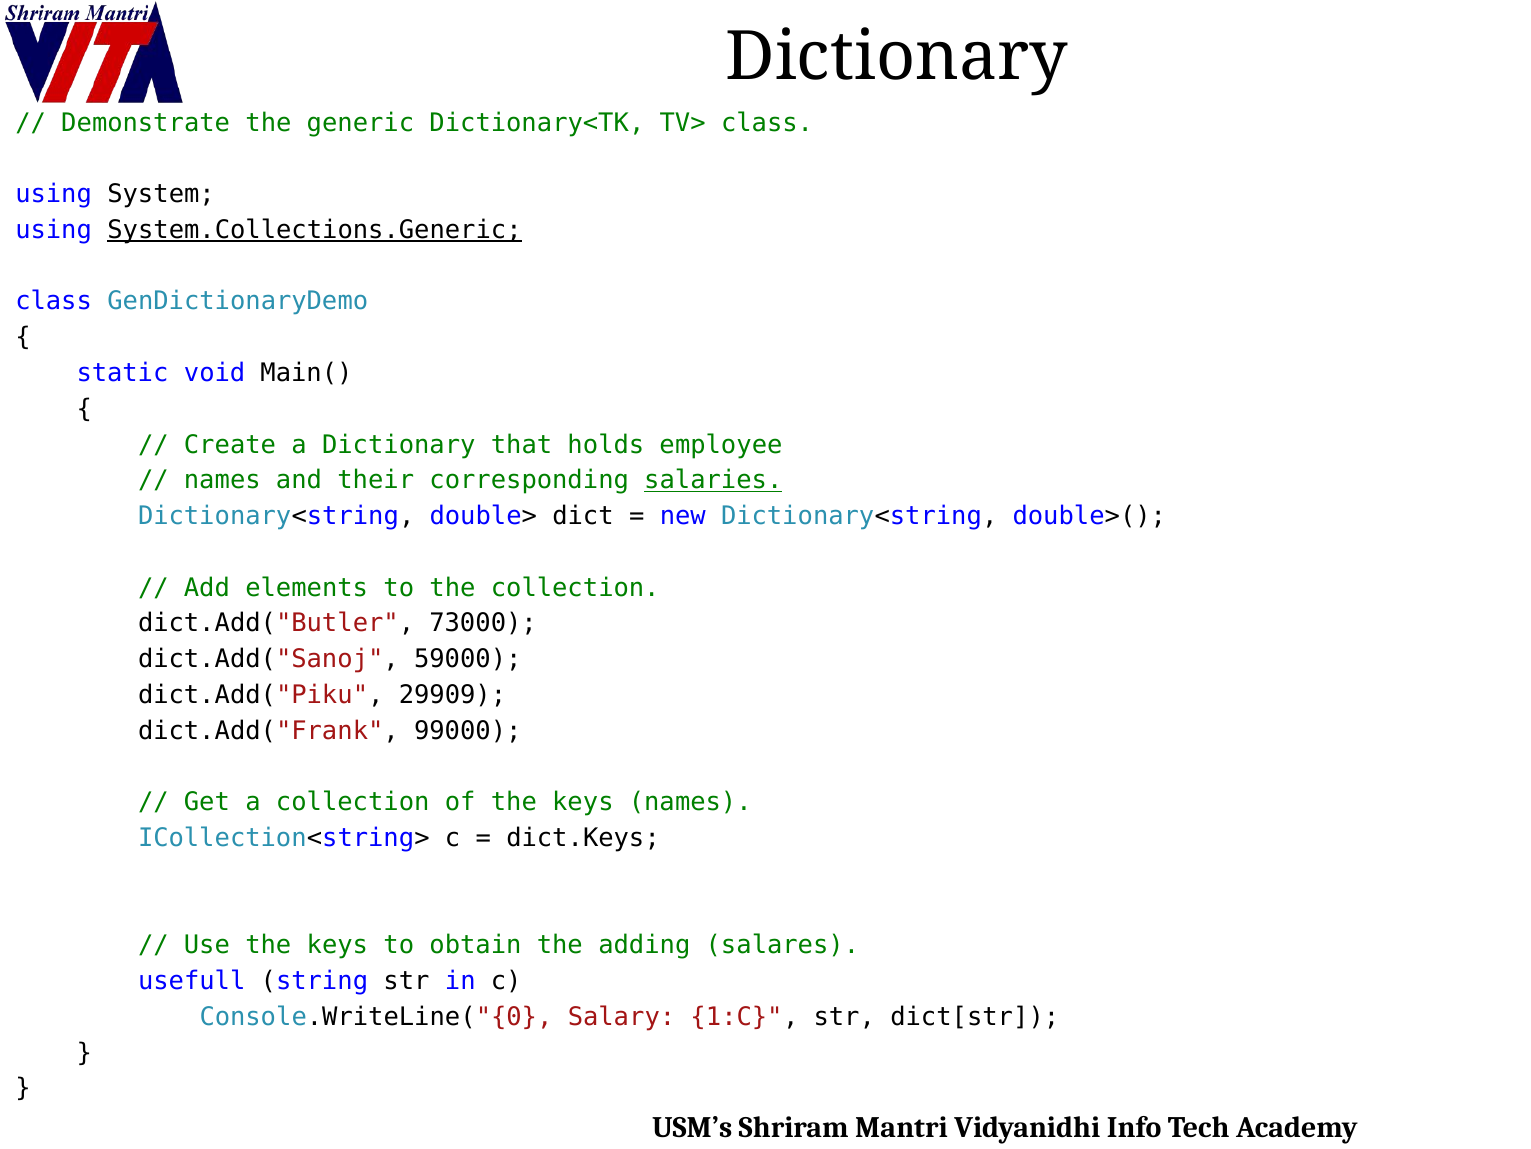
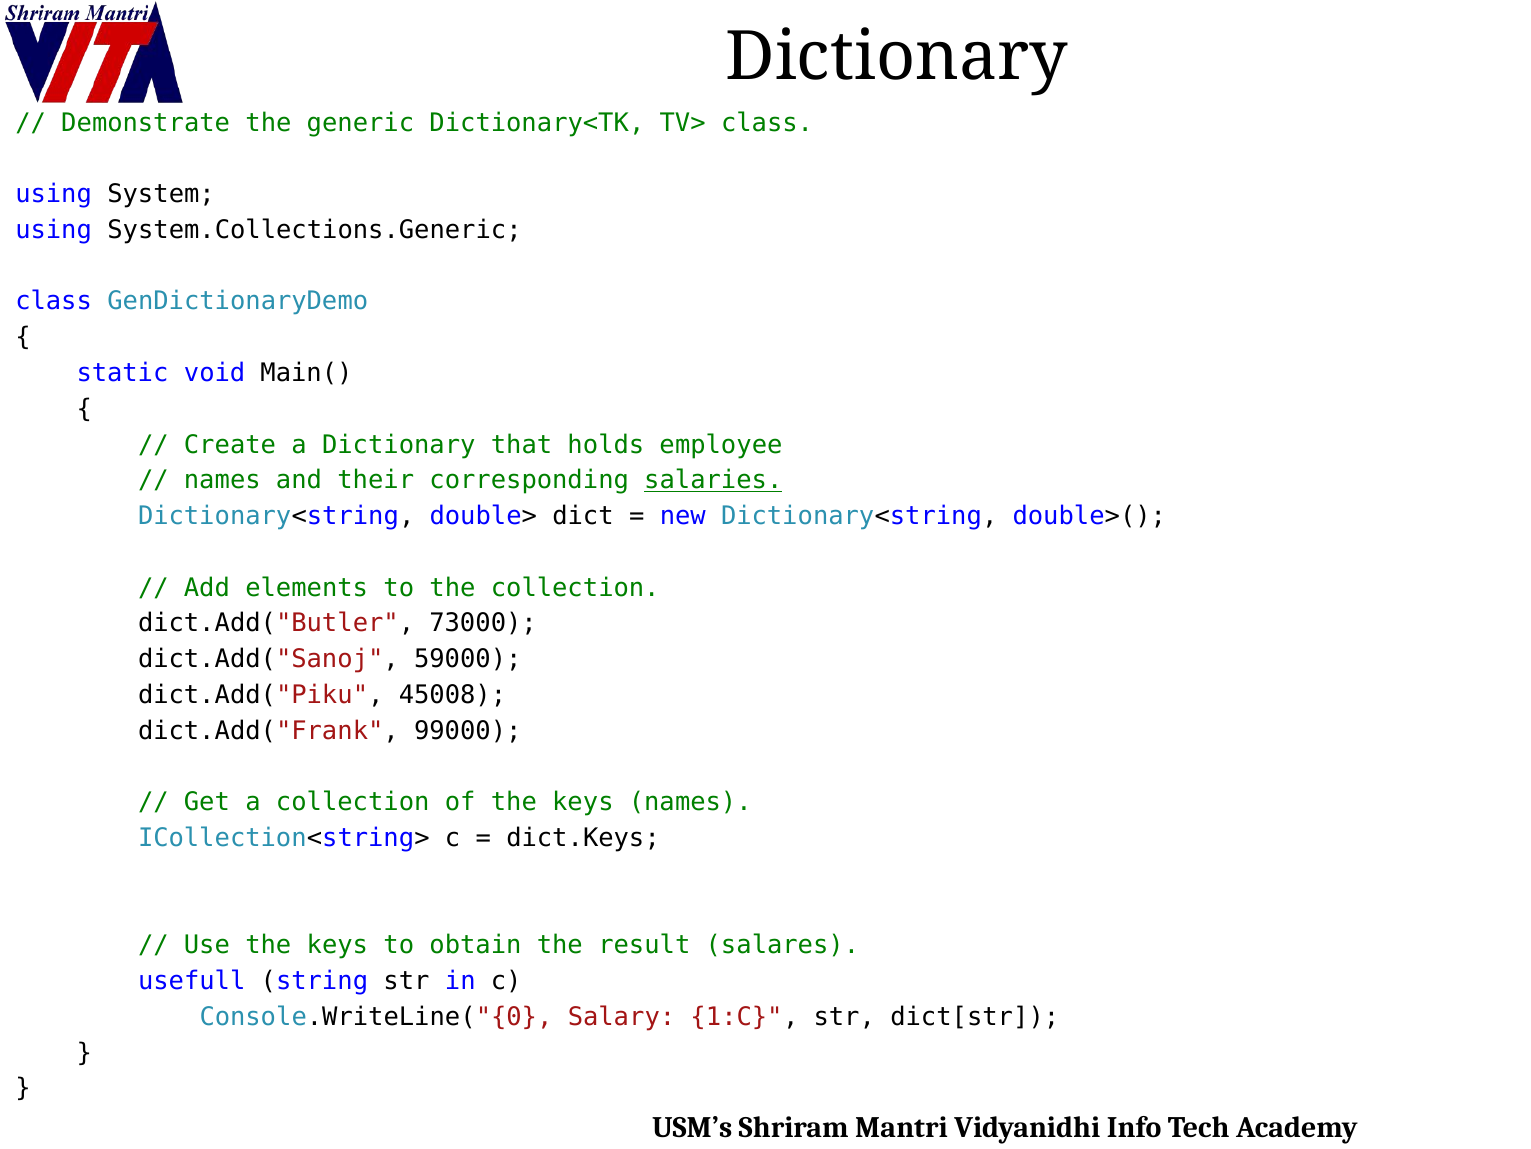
System.Collections.Generic underline: present -> none (315, 230)
29909: 29909 -> 45008 (452, 695)
adding: adding -> result (644, 945)
